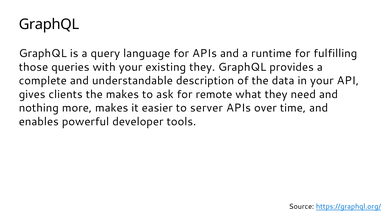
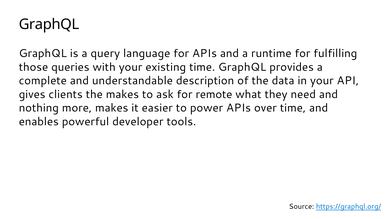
existing they: they -> time (202, 67)
server: server -> power (207, 108)
